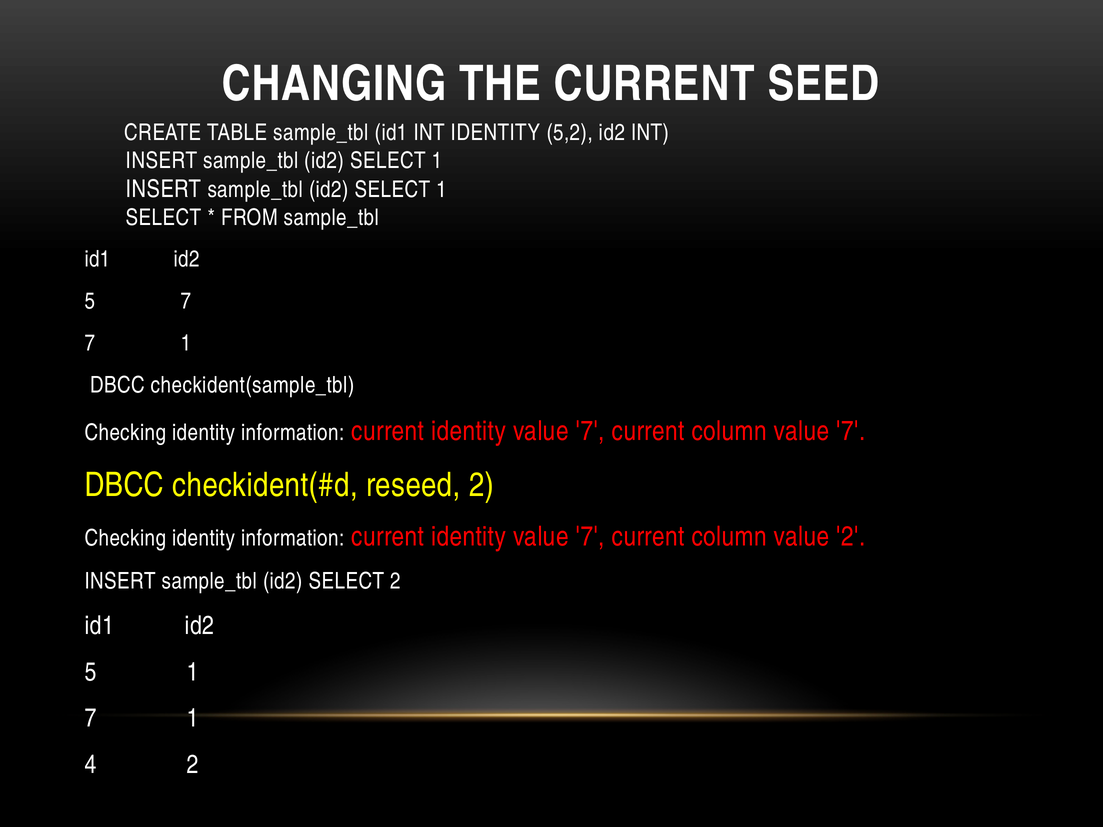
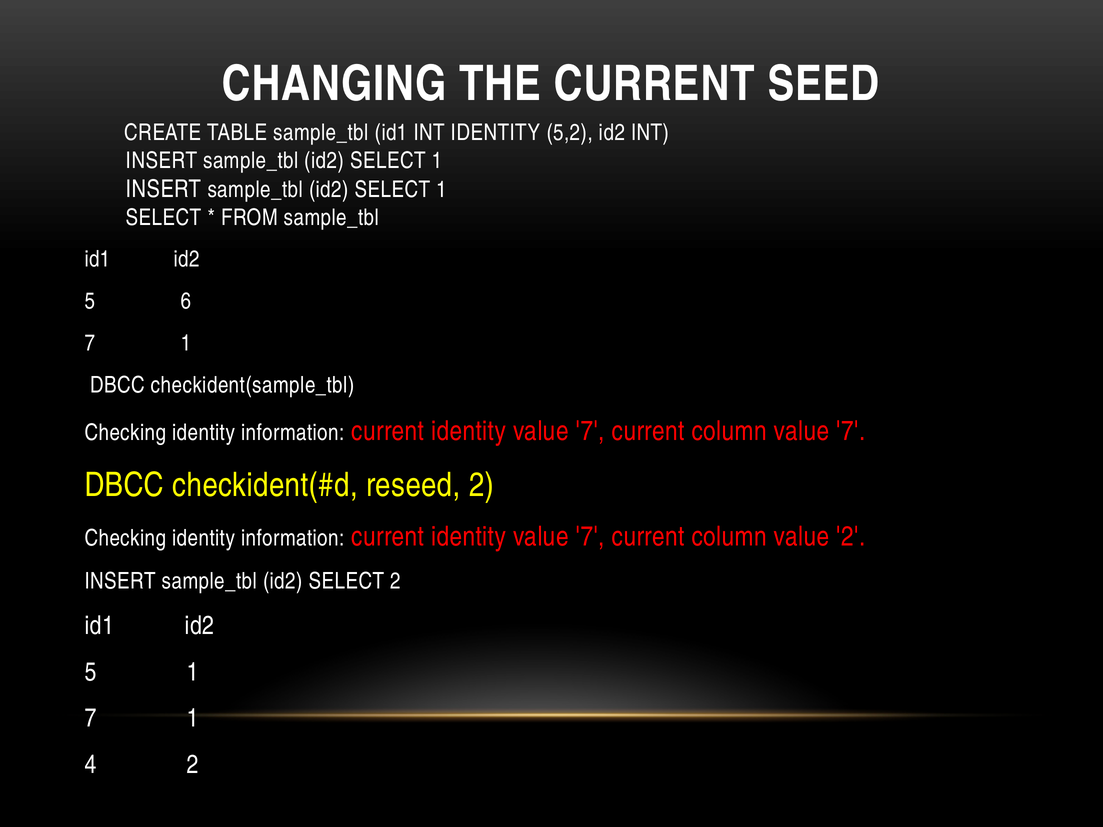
5 7: 7 -> 6 (186, 301)
